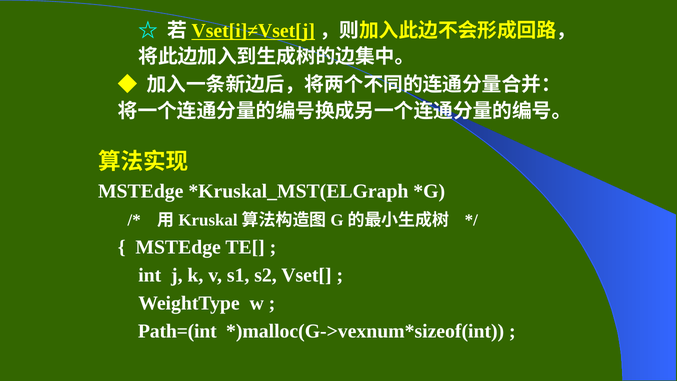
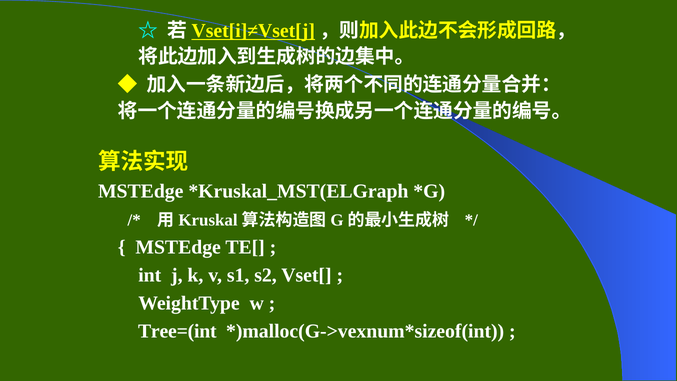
Path=(int: Path=(int -> Tree=(int (177, 331)
